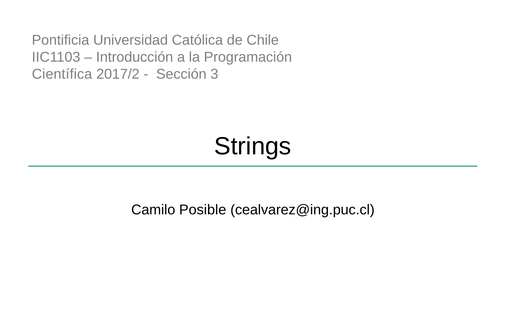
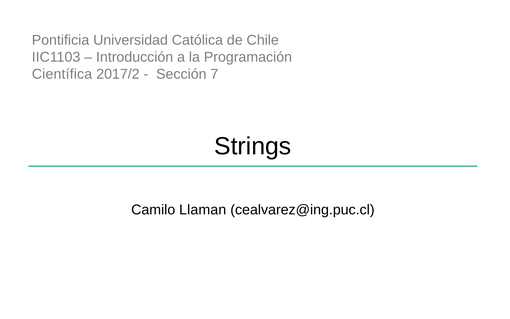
3: 3 -> 7 (214, 74)
Posible: Posible -> Llaman (203, 210)
